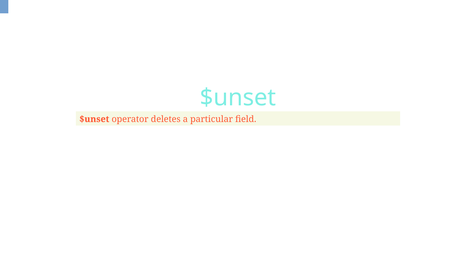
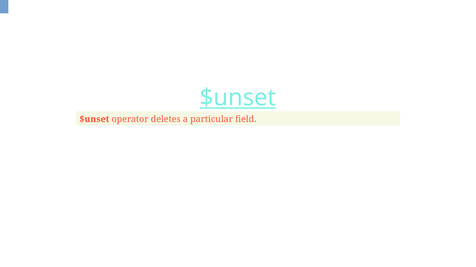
$unset underline: none -> present (238, 98)
